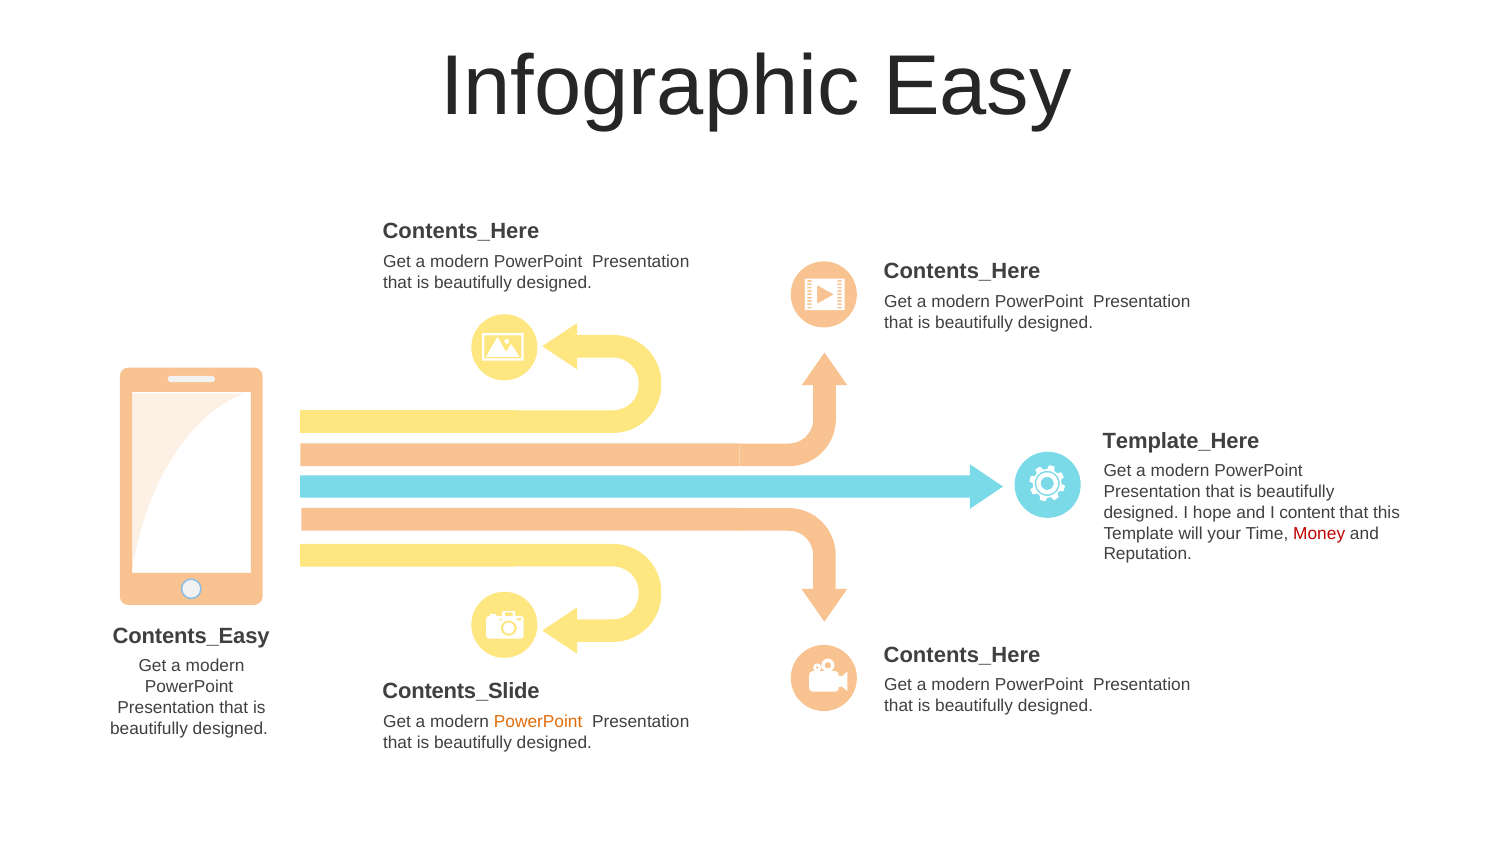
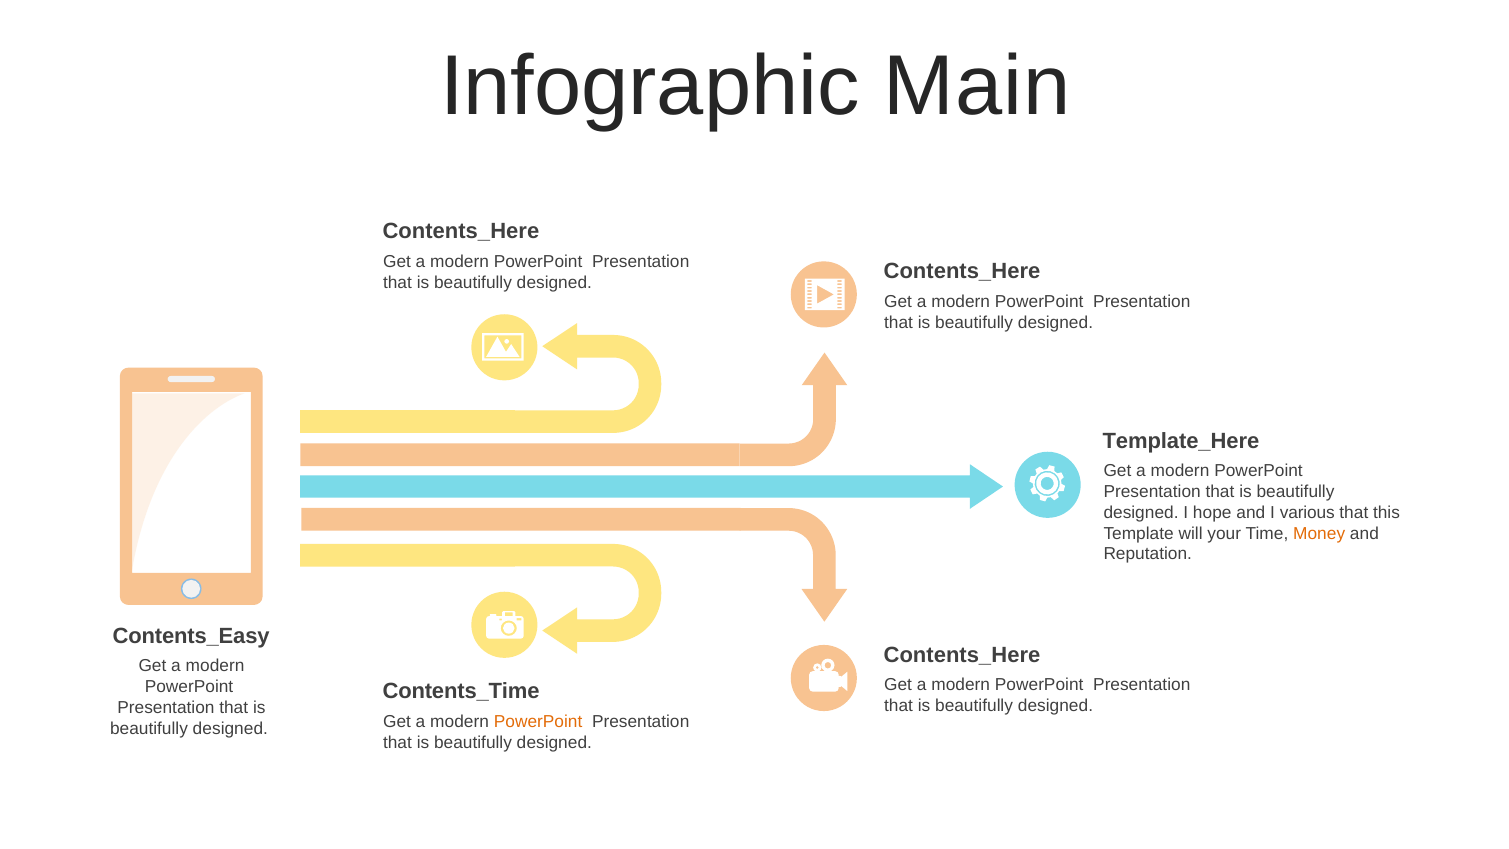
Easy: Easy -> Main (977, 86)
content: content -> various (1307, 512)
Money colour: red -> orange (1319, 533)
Contents_Slide: Contents_Slide -> Contents_Time (461, 691)
